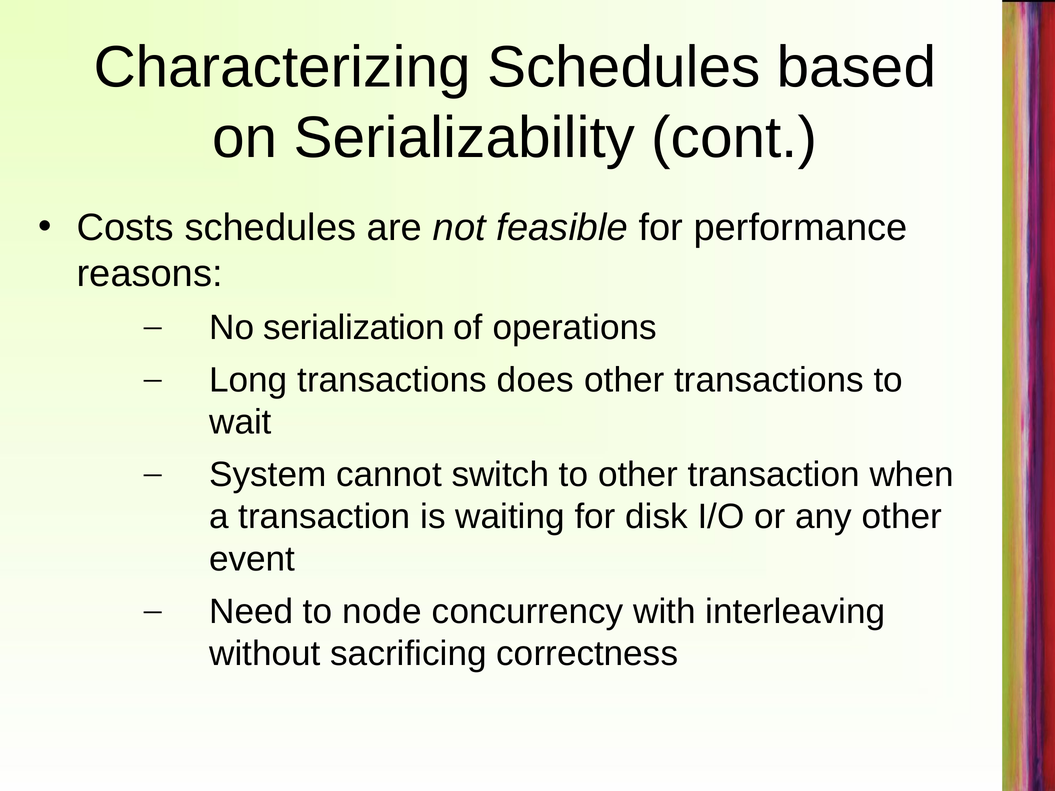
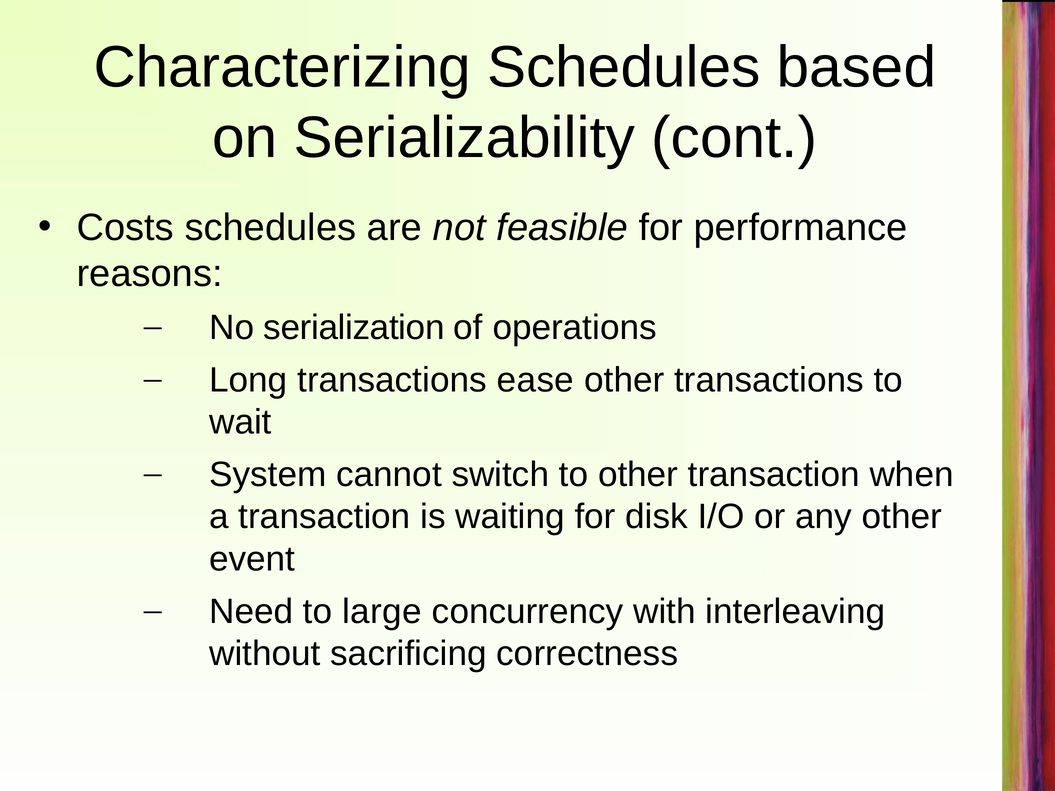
does: does -> ease (535, 380)
node: node -> large (382, 612)
